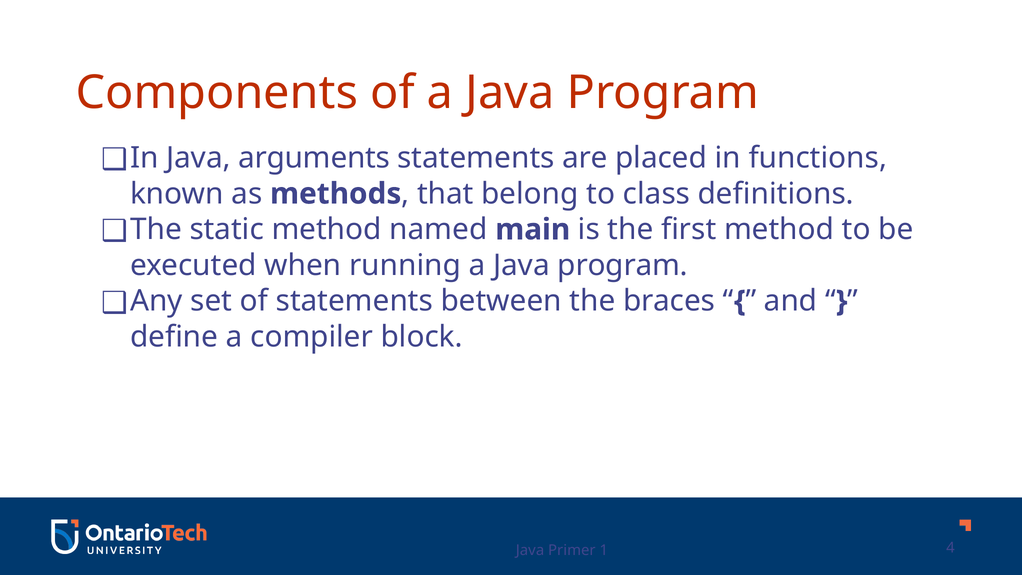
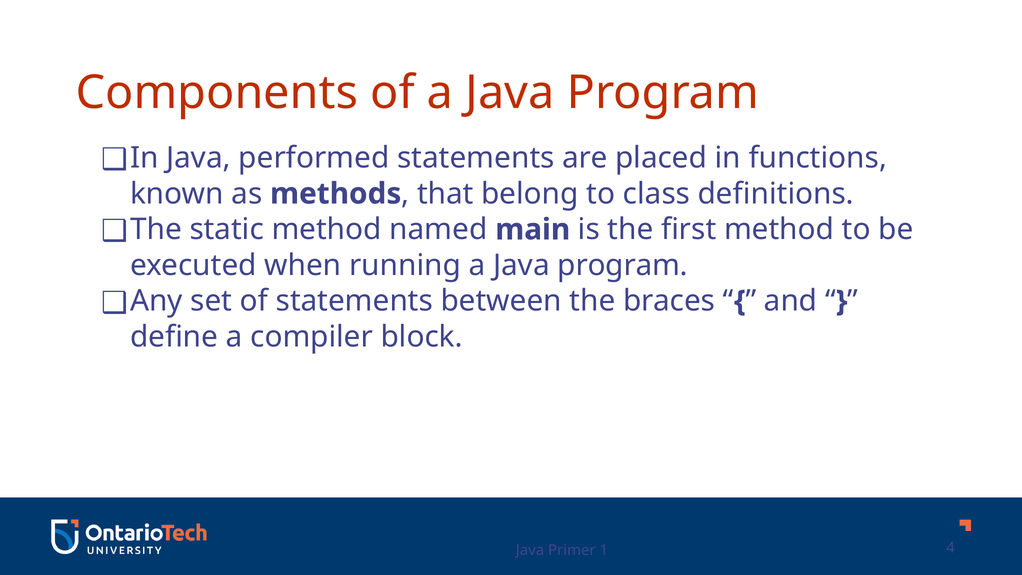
arguments: arguments -> performed (314, 158)
